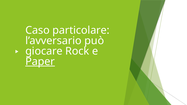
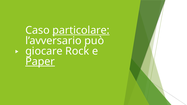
particolare underline: none -> present (81, 30)
